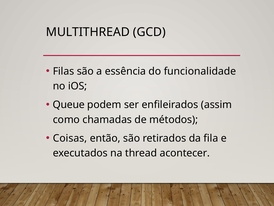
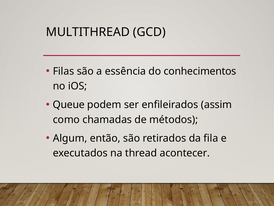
funcionalidade: funcionalidade -> conhecimentos (200, 71)
Coisas: Coisas -> Algum (70, 138)
